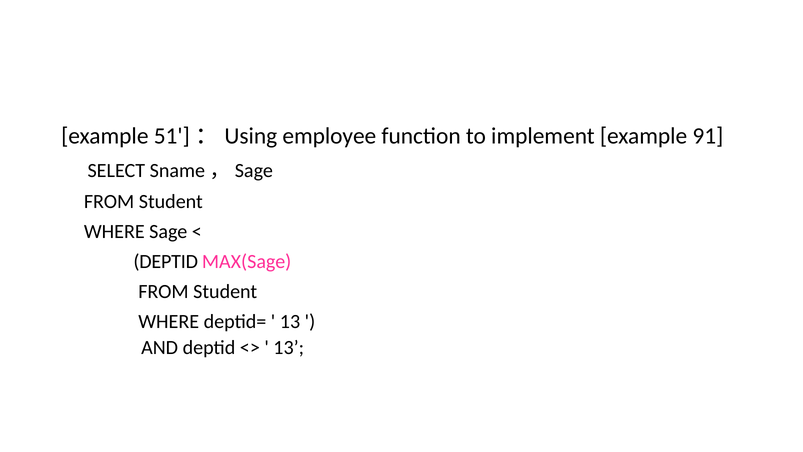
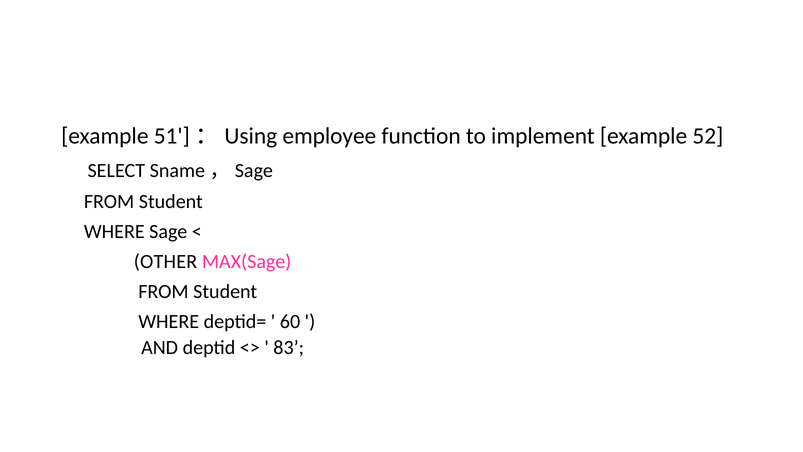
91: 91 -> 52 (708, 136)
DEPTID: DEPTID -> OTHER (166, 261)
13: 13 -> 60 (290, 321)
13: 13 -> 83 (289, 347)
